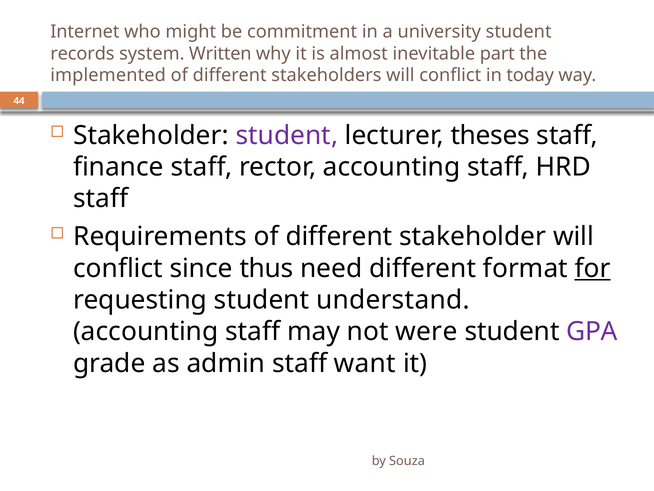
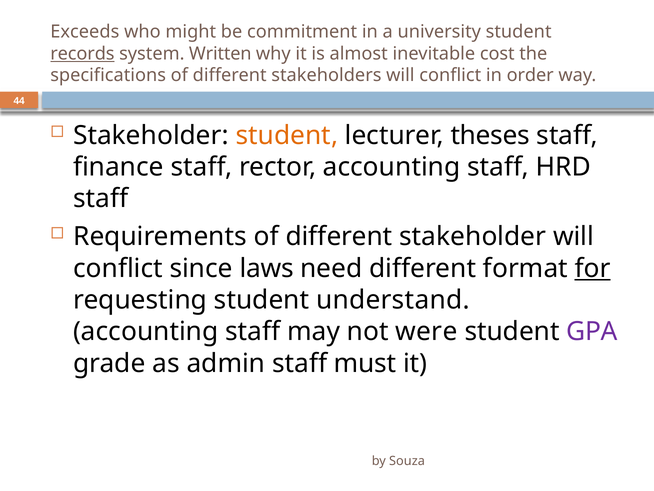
Internet: Internet -> Exceeds (85, 32)
records underline: none -> present (82, 54)
part: part -> cost (497, 54)
implemented: implemented -> specifications (108, 75)
today: today -> order (530, 75)
student colour: purple -> orange (287, 135)
thus: thus -> laws (267, 268)
want: want -> must (365, 363)
